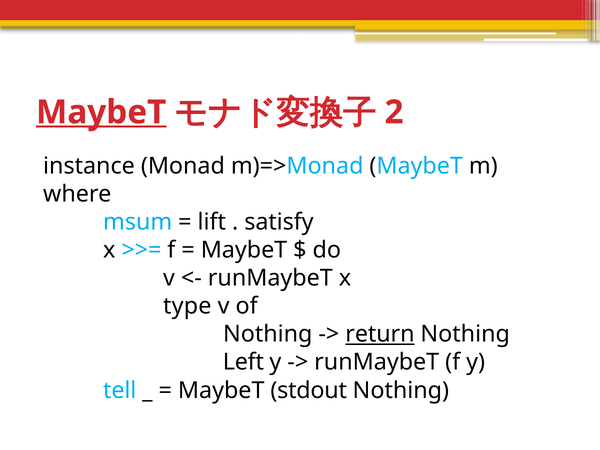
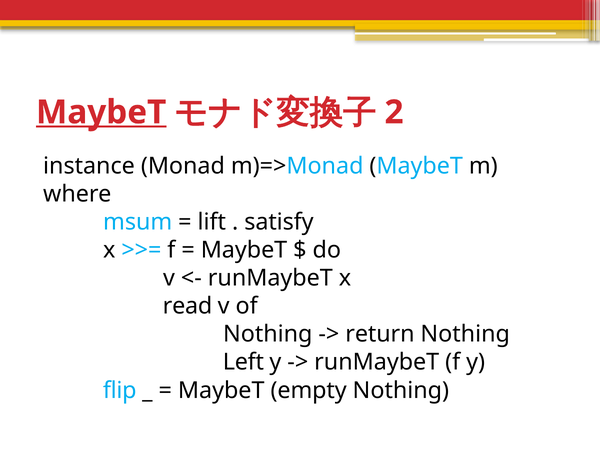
type: type -> read (188, 306)
return underline: present -> none (380, 334)
tell: tell -> flip (120, 390)
stdout: stdout -> empty (309, 390)
